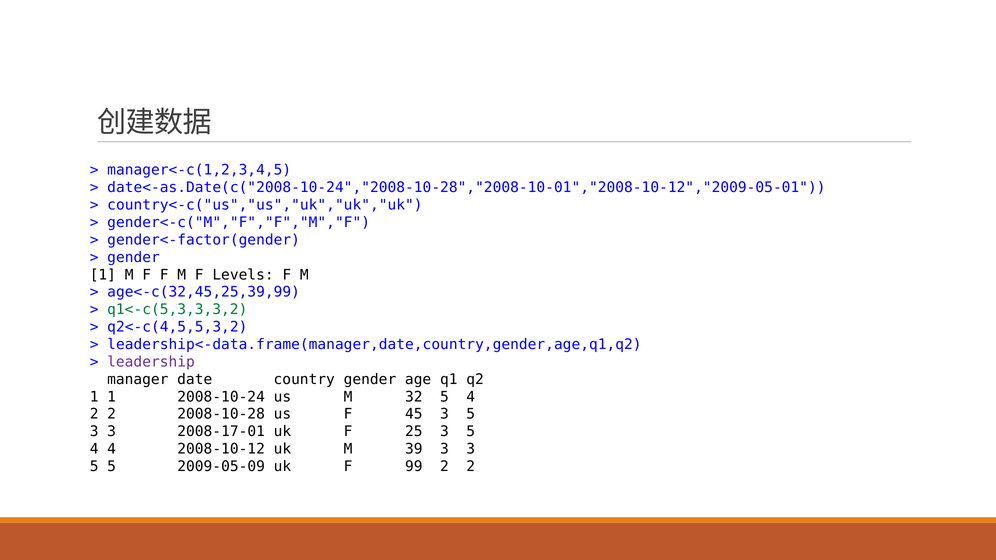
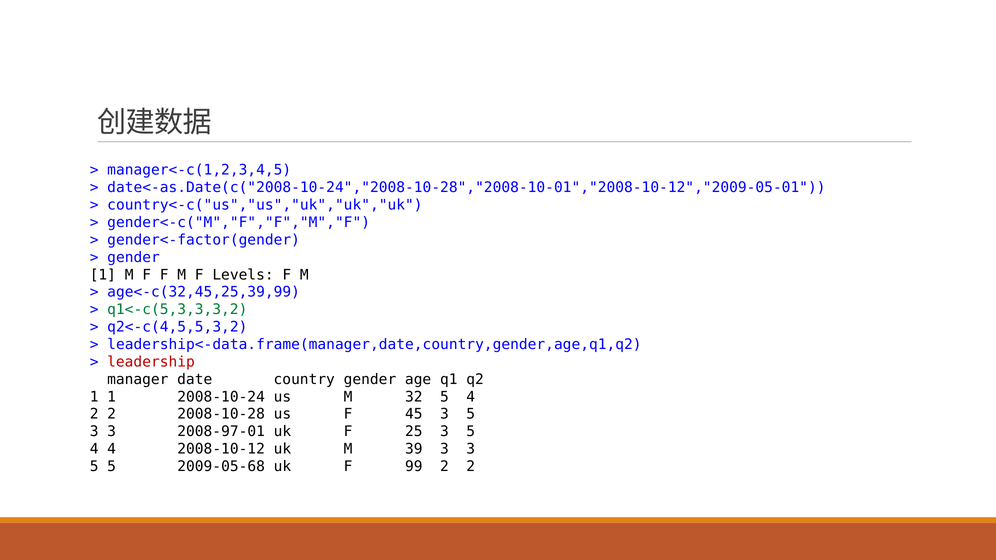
leadership colour: purple -> red (151, 362)
2008-17-01: 2008-17-01 -> 2008-97-01 (221, 432)
2009-05-09: 2009-05-09 -> 2009-05-68 (221, 467)
